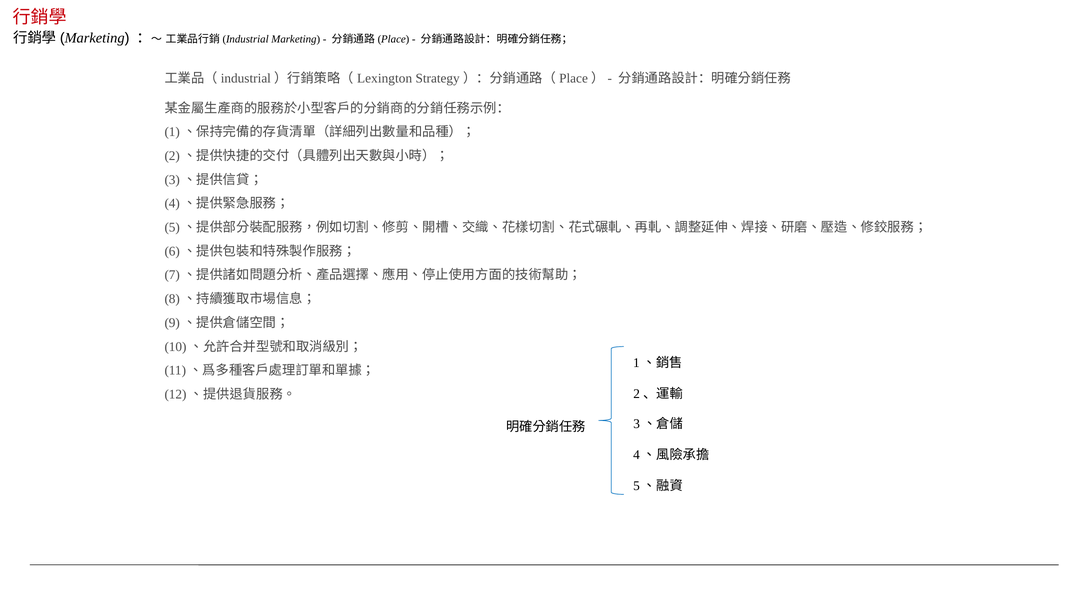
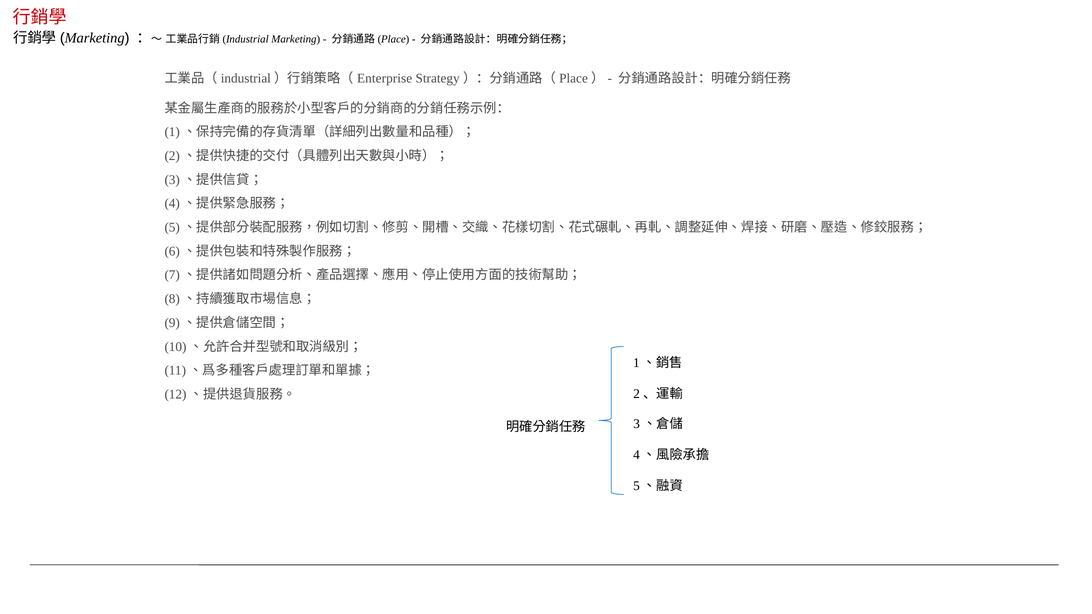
Lexington: Lexington -> Enterprise (385, 78)
